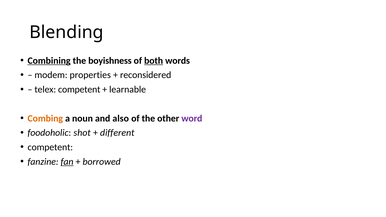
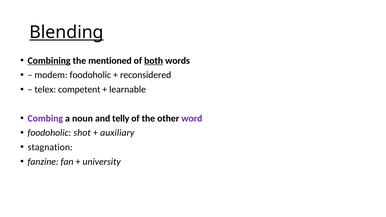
Blending underline: none -> present (67, 32)
boyishness: boyishness -> mentioned (110, 61)
modem properties: properties -> foodoholic (90, 75)
Combing colour: orange -> purple (45, 118)
also: also -> telly (121, 118)
different: different -> auxiliary (117, 133)
competent: competent -> stagnation (50, 147)
fan underline: present -> none (67, 162)
borrowed: borrowed -> university (102, 162)
